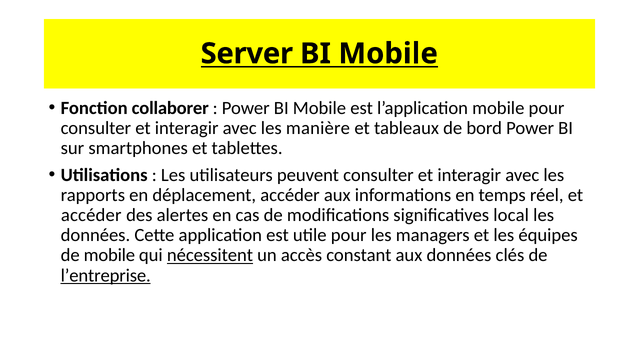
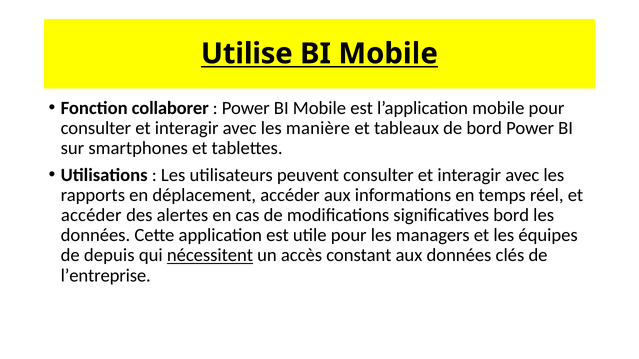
Server: Server -> Utilise (247, 54)
significatives local: local -> bord (511, 215)
de mobile: mobile -> depuis (109, 256)
l’entreprise underline: present -> none (106, 276)
